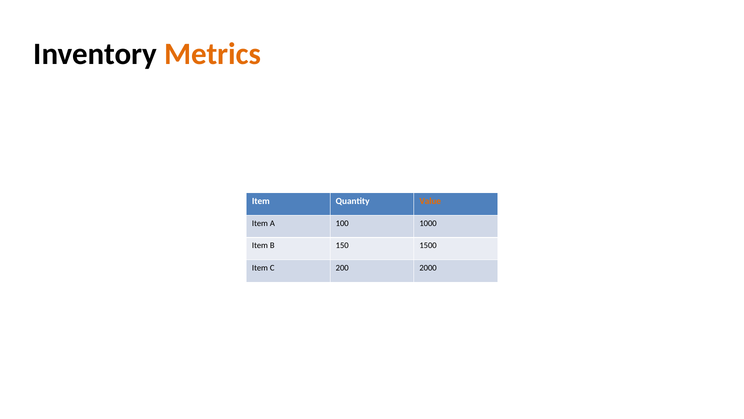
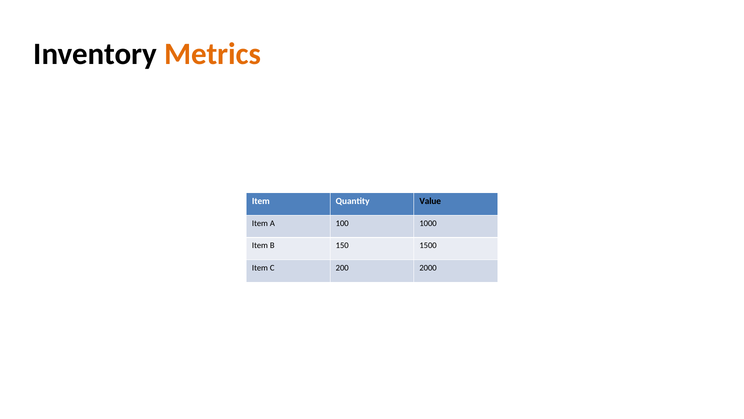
Value colour: orange -> black (430, 201)
